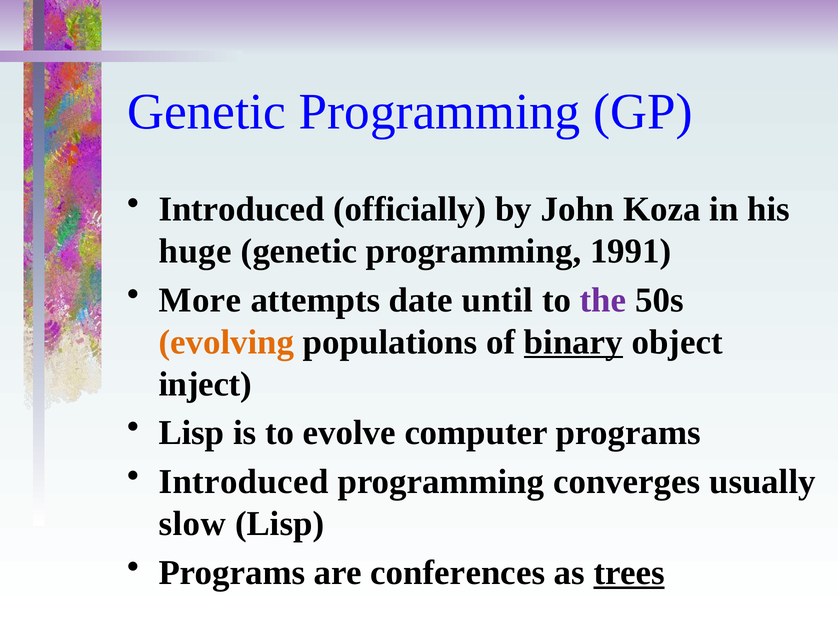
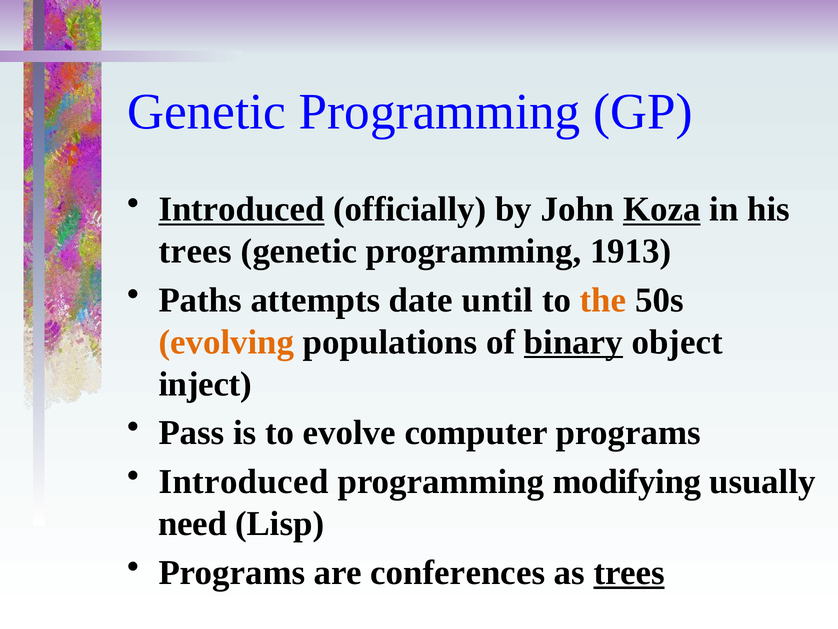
Introduced underline: none -> present (242, 209)
Koza underline: none -> present (662, 209)
huge: huge -> trees (195, 251)
1991: 1991 -> 1913 (631, 251)
More: More -> Paths (200, 300)
the colour: purple -> orange (603, 300)
Lisp: Lisp -> Pass (191, 433)
converges: converges -> modifying (627, 482)
slow: slow -> need (193, 523)
